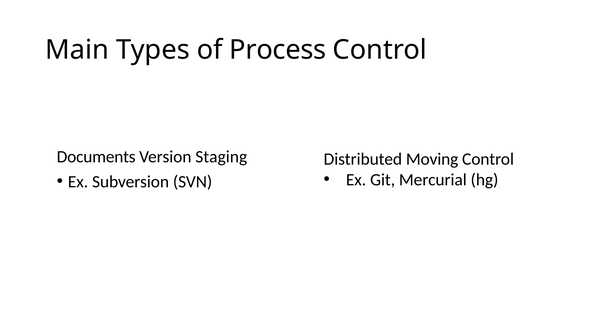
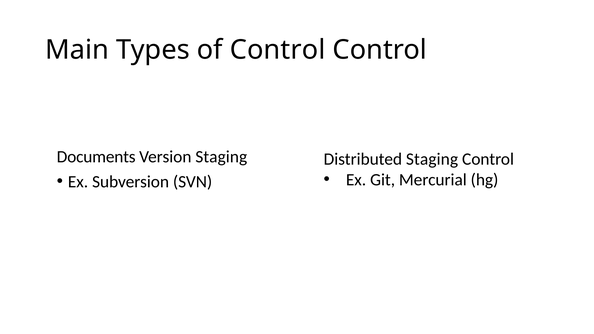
of Process: Process -> Control (278, 50)
Distributed Moving: Moving -> Staging (432, 159)
